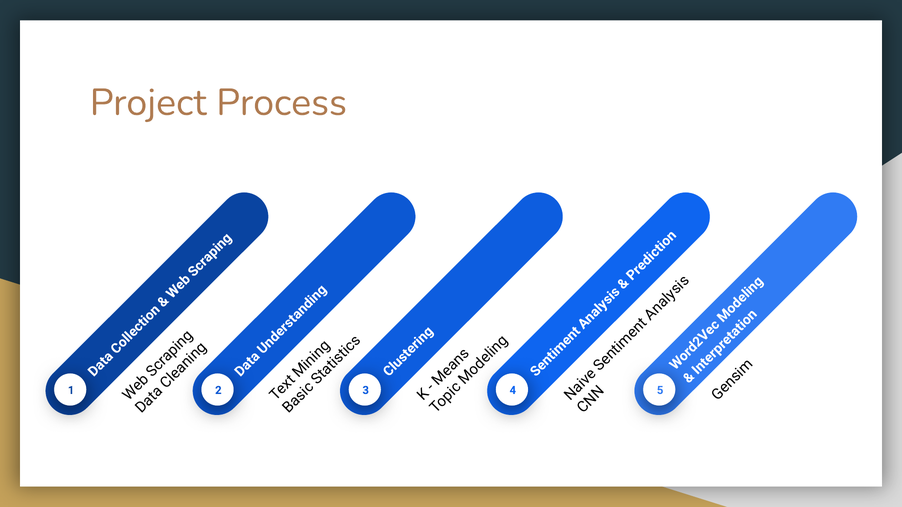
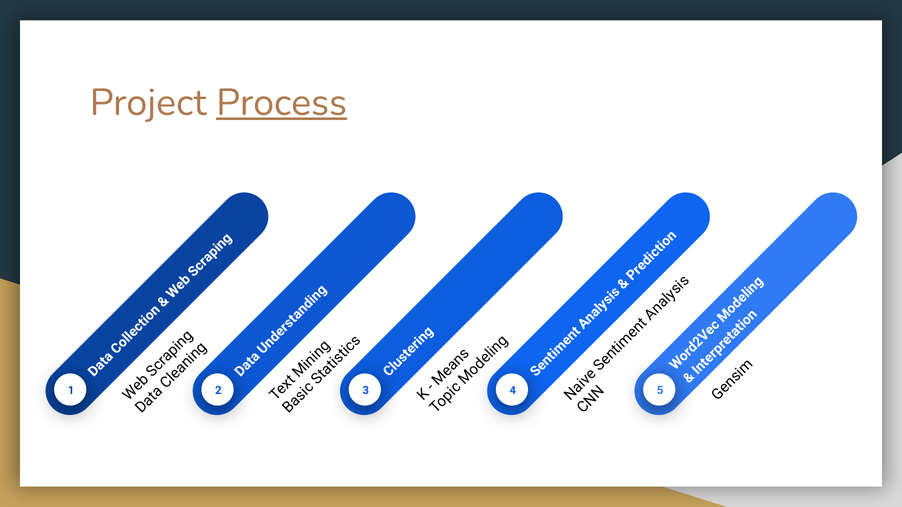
Process underline: none -> present (282, 103)
